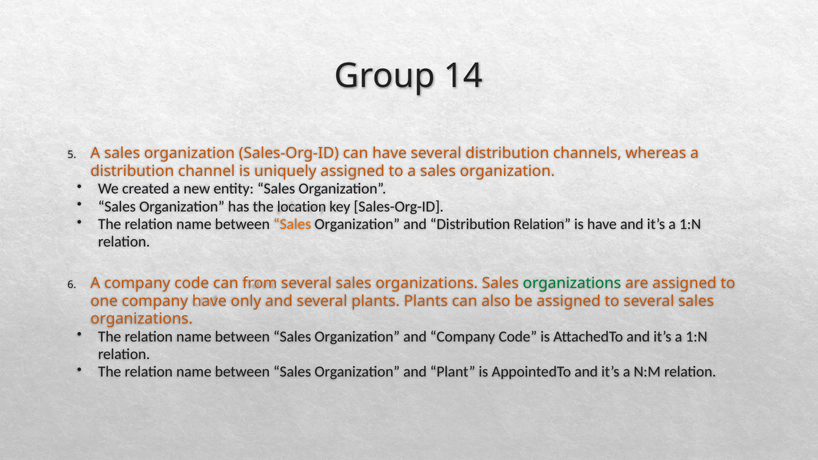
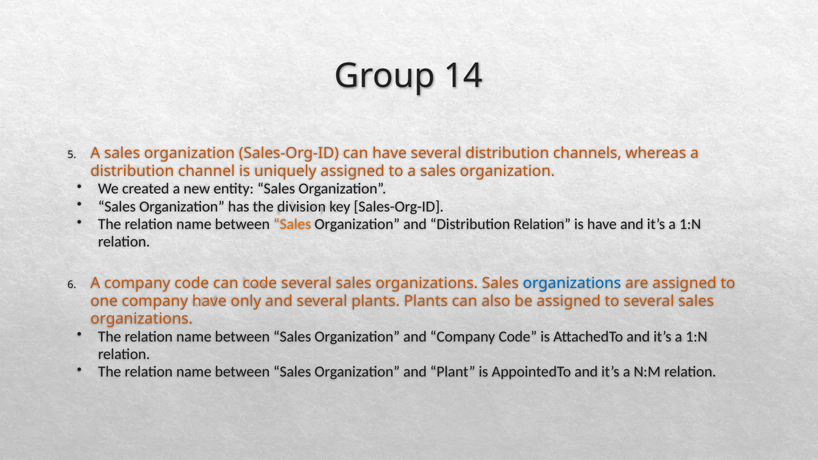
location: location -> division (301, 206)
can from: from -> code (260, 283)
organizations colour: green -> blue (572, 283)
